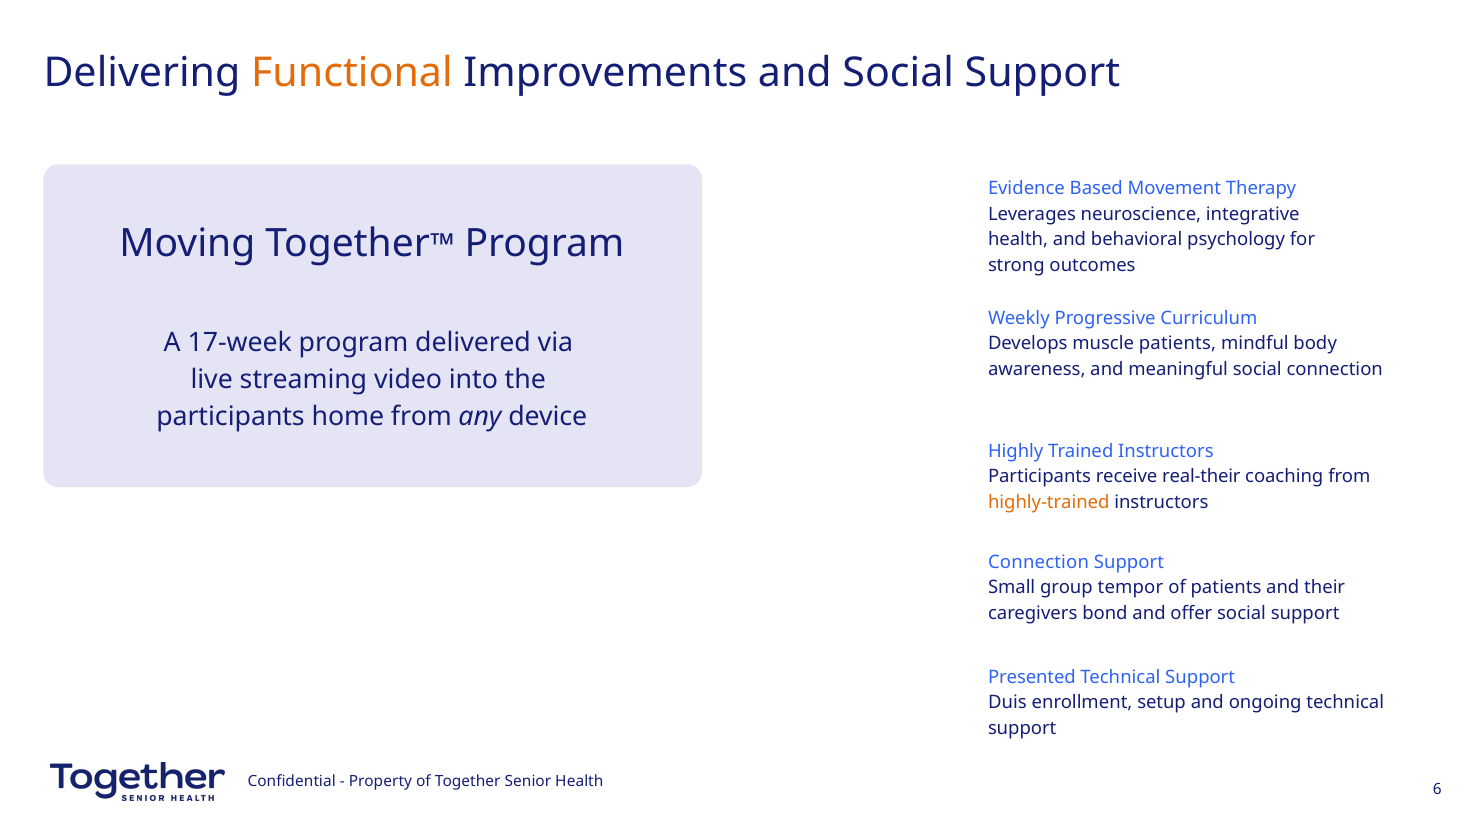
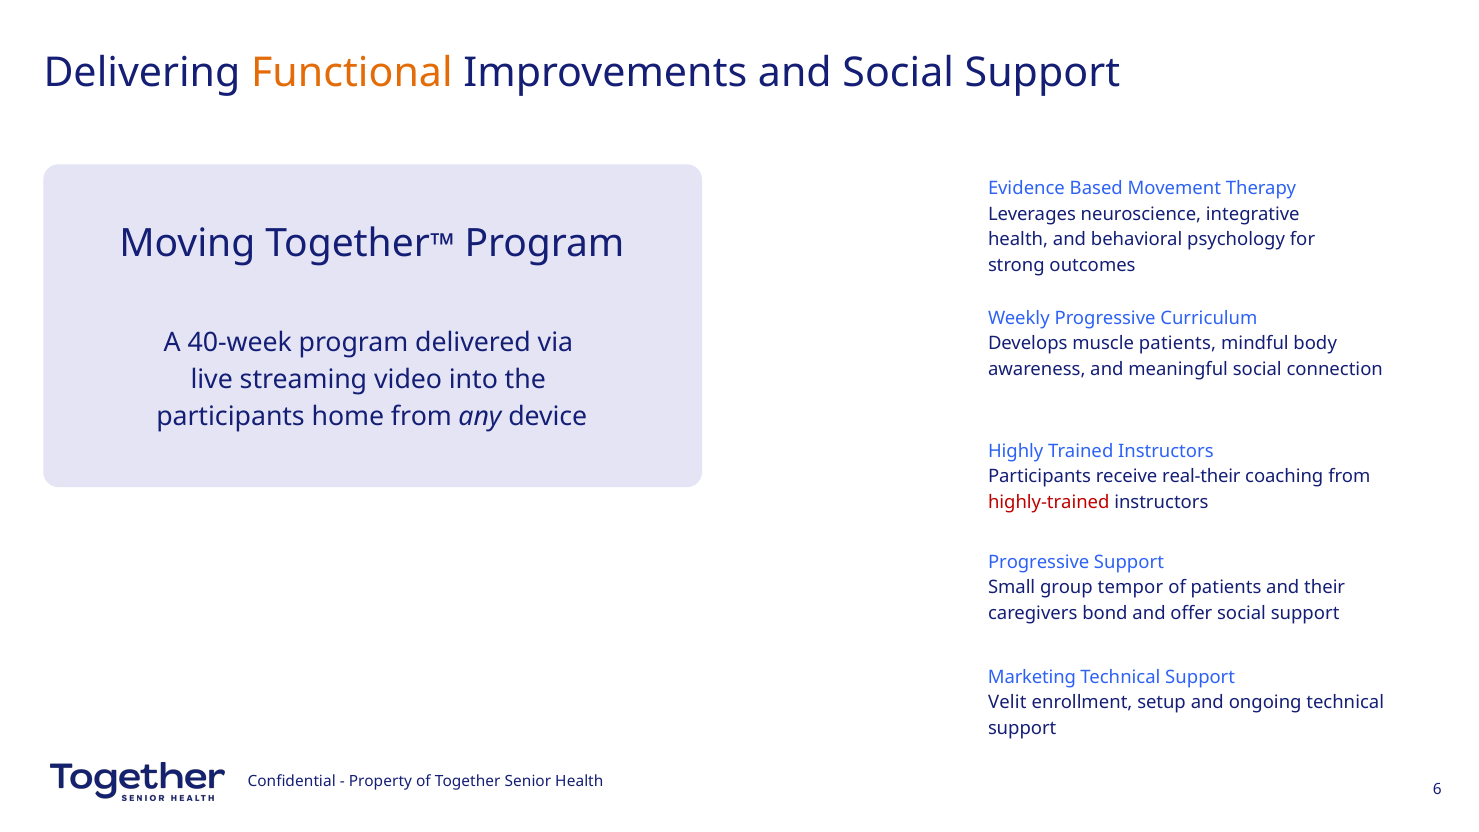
17-week: 17-week -> 40-week (240, 343)
highly-trained colour: orange -> red (1049, 502)
Connection: Connection -> Progressive (1039, 562)
Presented: Presented -> Marketing (1032, 677)
Duis: Duis -> Velit (1007, 703)
